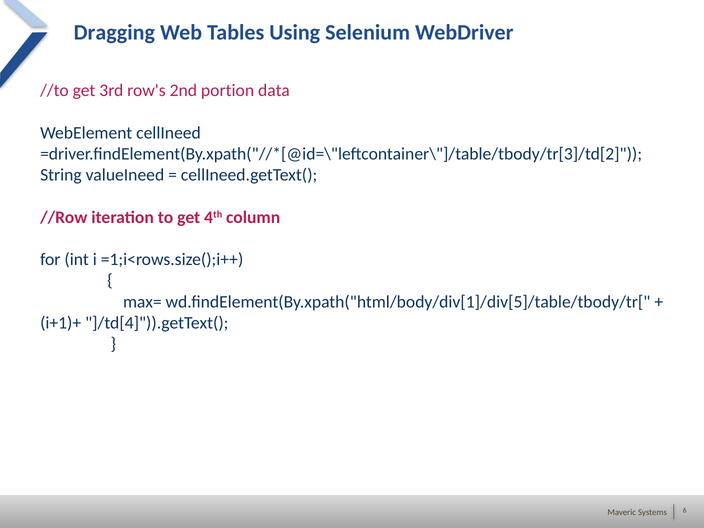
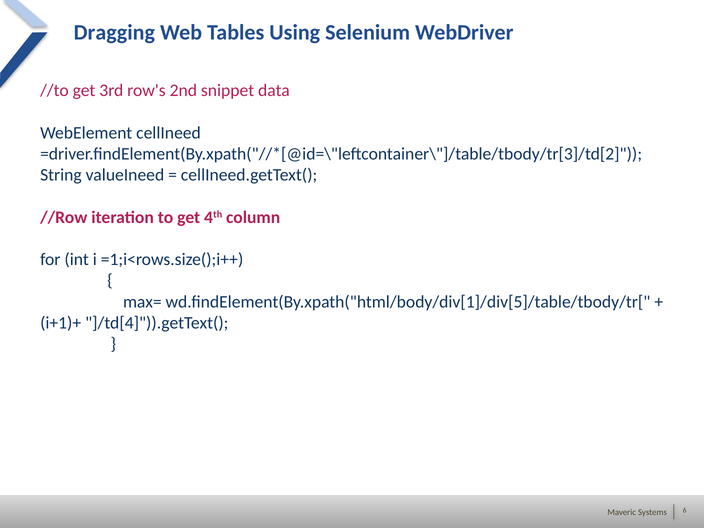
portion: portion -> snippet (228, 91)
